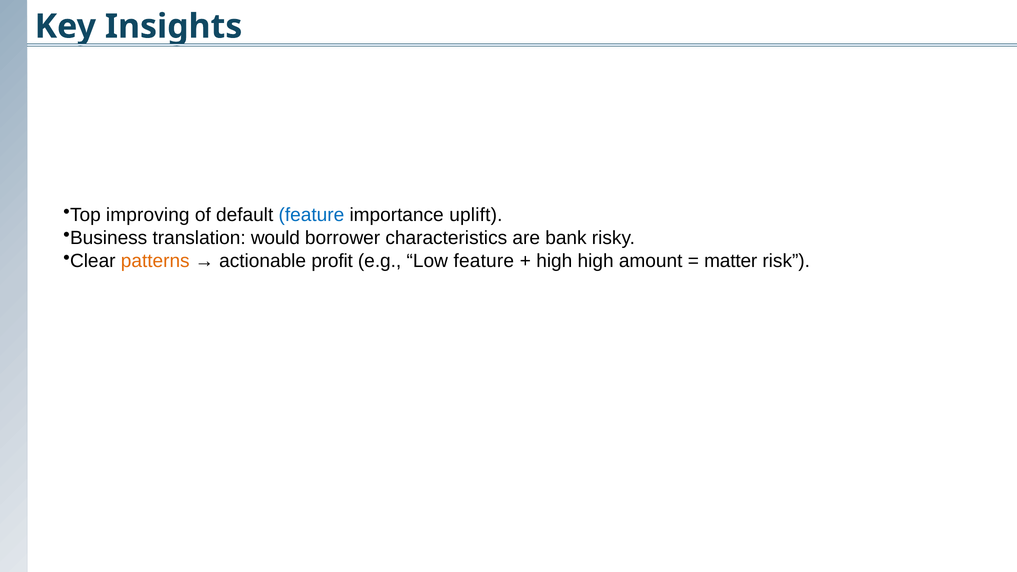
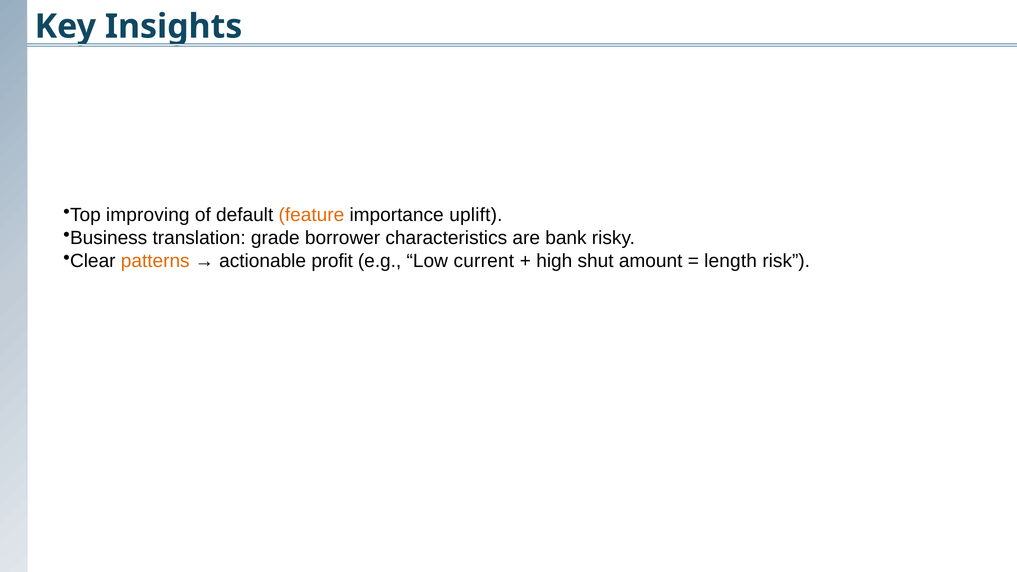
feature colour: blue -> orange (311, 215)
would: would -> grade (275, 238)
Low feature: feature -> current (484, 261)
high high: high -> shut (596, 261)
matter: matter -> length (731, 261)
